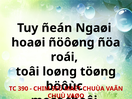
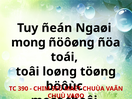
hoaøi: hoaøi -> mong (28, 42)
roái: roái -> toái (64, 57)
